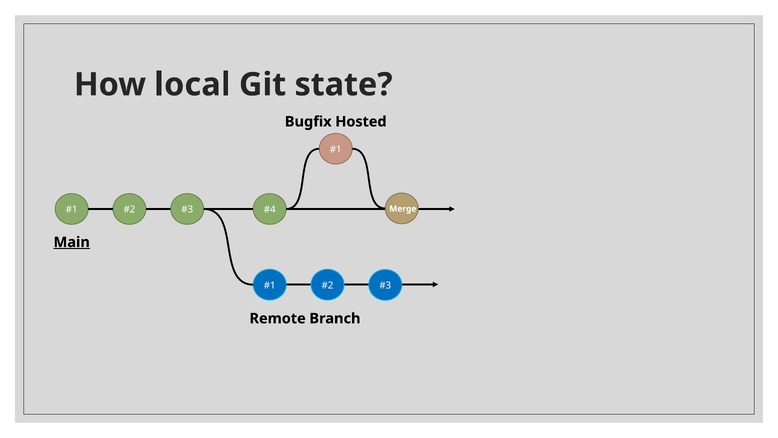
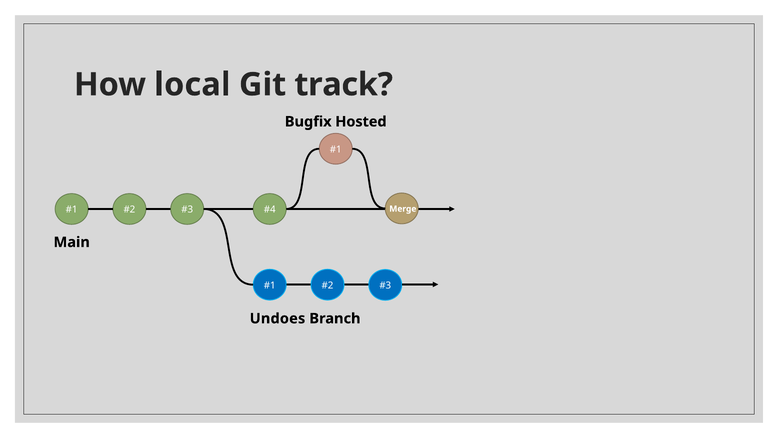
state: state -> track (344, 85)
Main underline: present -> none (72, 242)
Remote: Remote -> Undoes (277, 318)
